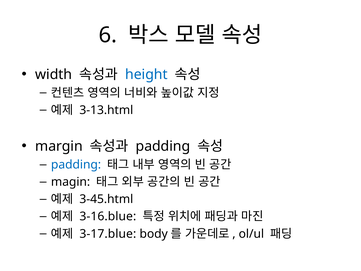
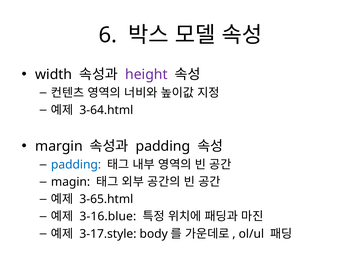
height colour: blue -> purple (146, 74)
3-13.html: 3-13.html -> 3-64.html (106, 110)
3-45.html: 3-45.html -> 3-65.html (106, 199)
3-17.blue: 3-17.blue -> 3-17.style (108, 234)
